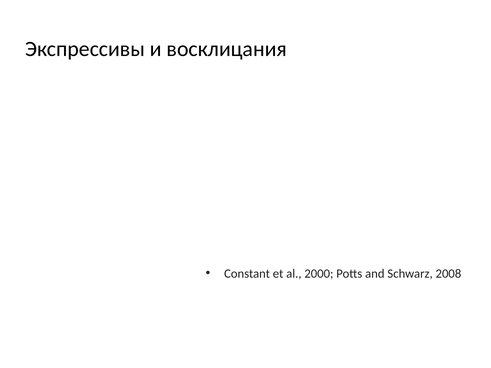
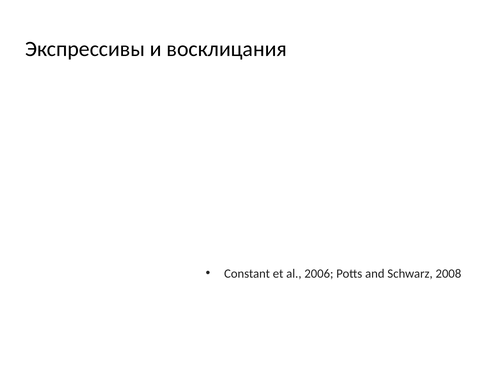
2000: 2000 -> 2006 (319, 274)
